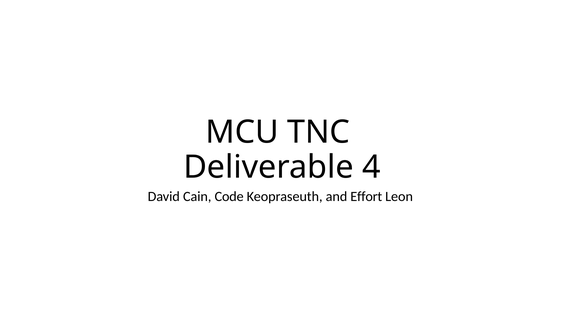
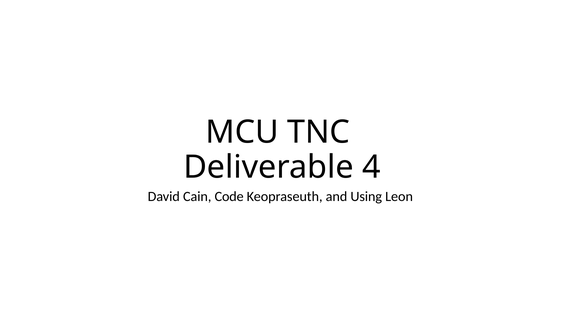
Effort: Effort -> Using (366, 197)
